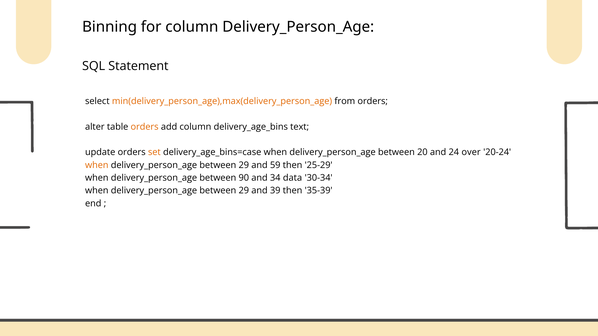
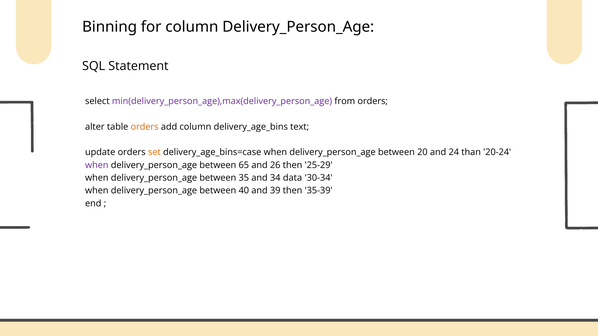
min(delivery_person_age),max(delivery_person_age colour: orange -> purple (222, 101)
over: over -> than (471, 152)
when colour: orange -> purple (97, 165)
29: 29 -> 65 (244, 165)
59: 59 -> 26 (275, 165)
90: 90 -> 35 (244, 178)
29: 29 -> 40 (244, 191)
